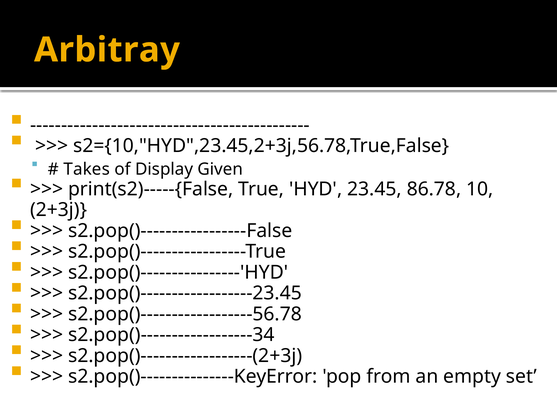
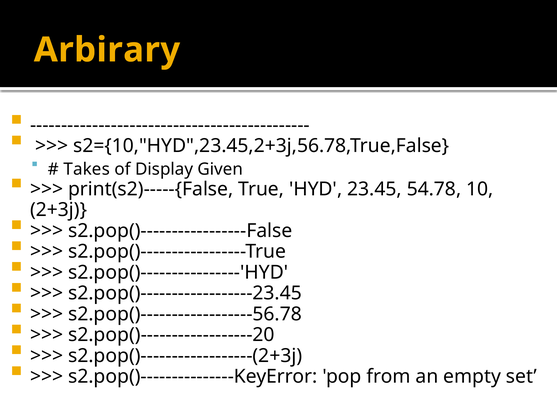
Arbitray: Arbitray -> Arbirary (107, 50)
86.78: 86.78 -> 54.78 (434, 189)
s2.pop()------------------34: s2.pop()------------------34 -> s2.pop()------------------20 (171, 335)
